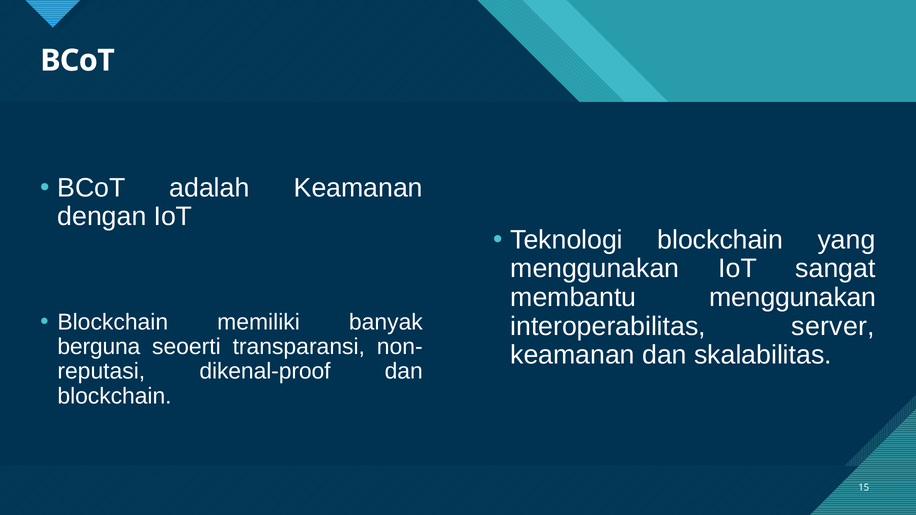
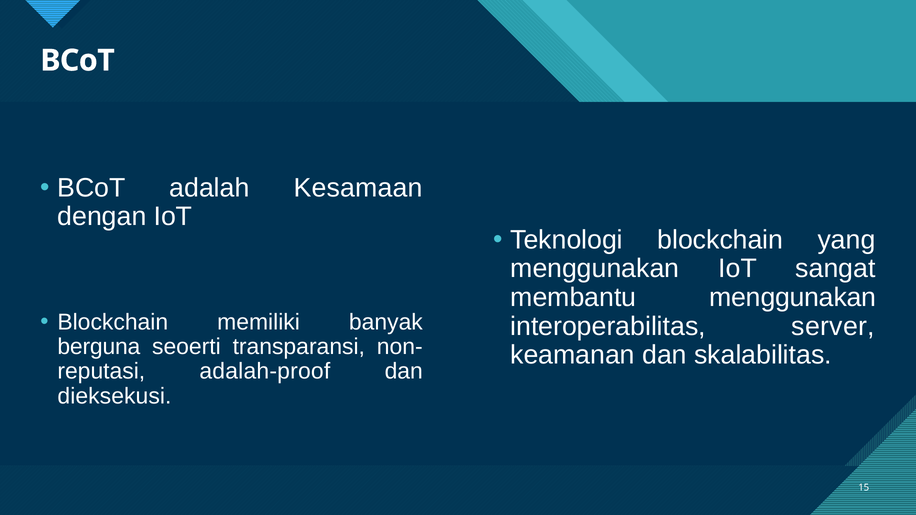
adalah Keamanan: Keamanan -> Kesamaan (358, 188)
dikenal-proof: dikenal-proof -> adalah-proof (265, 372)
blockchain: blockchain -> dieksekusi (114, 396)
